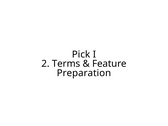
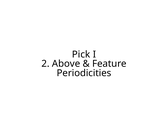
Terms: Terms -> Above (66, 64)
Preparation: Preparation -> Periodicities (84, 73)
